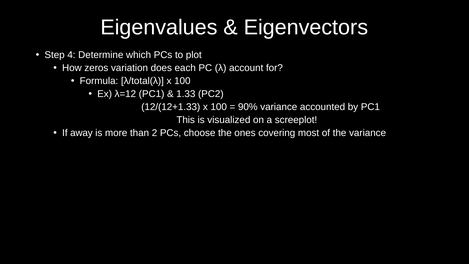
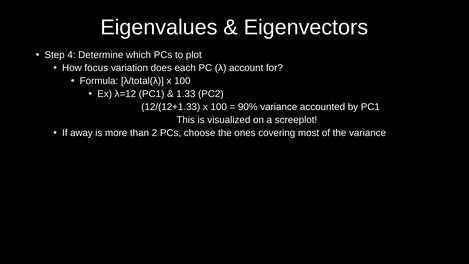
zeros: zeros -> focus (96, 68)
